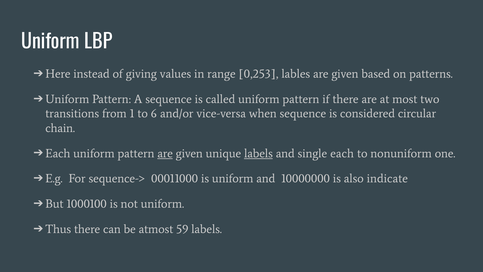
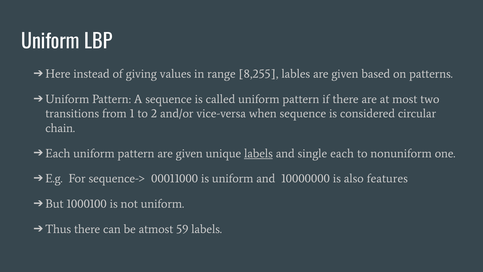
0,253: 0,253 -> 8,255 (258, 74)
6: 6 -> 2 (154, 113)
are underline: present -> none (165, 153)
indicate: indicate -> features (387, 178)
